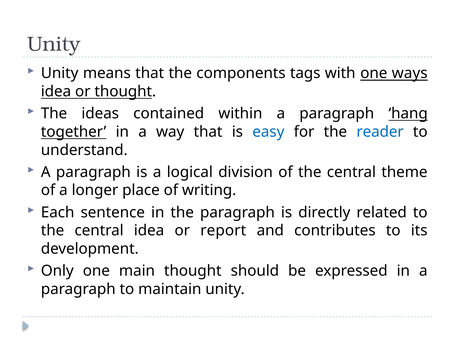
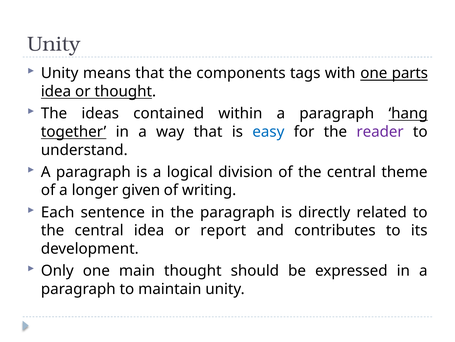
ways: ways -> parts (410, 73)
reader colour: blue -> purple (380, 131)
place: place -> given (141, 190)
